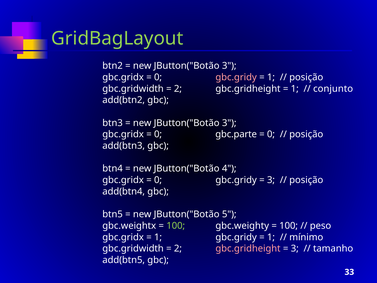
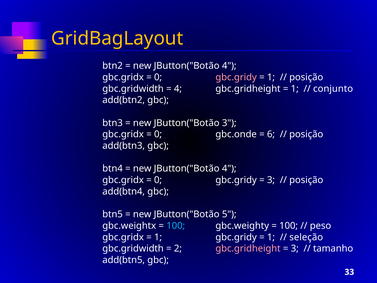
GridBagLayout colour: light green -> yellow (117, 38)
3: 3 -> 4 (229, 66)
2: 2 -> 4 (178, 89)
gbc.parte: gbc.parte -> gbc.onde (236, 134)
0: 0 -> 6 (271, 134)
100 colour: light green -> light blue (176, 226)
mínimo: mínimo -> seleção (306, 237)
